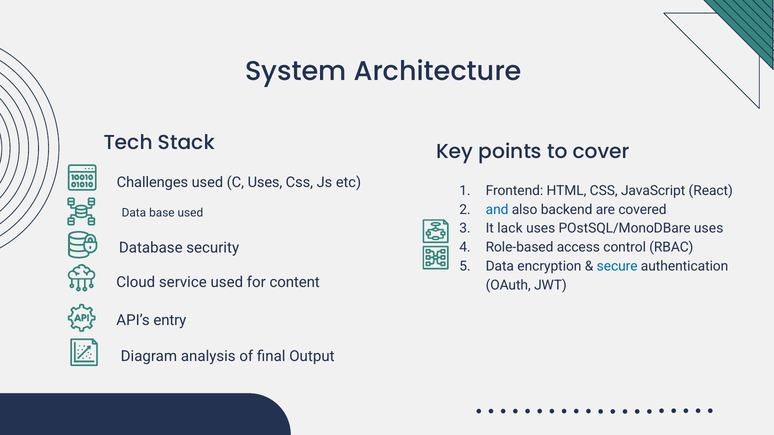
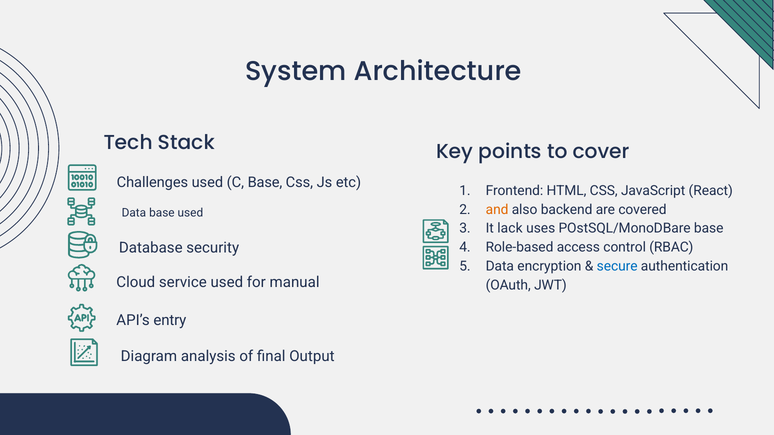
C Uses: Uses -> Base (265, 182)
and colour: blue -> orange (497, 210)
POstSQL/MonoDBare uses: uses -> base (709, 229)
content: content -> manual (295, 282)
